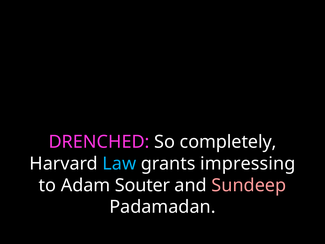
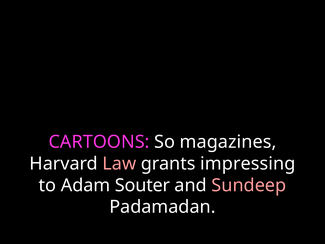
DRENCHED: DRENCHED -> CARTOONS (99, 142)
completely: completely -> magazines (228, 142)
Law colour: light blue -> pink (119, 163)
